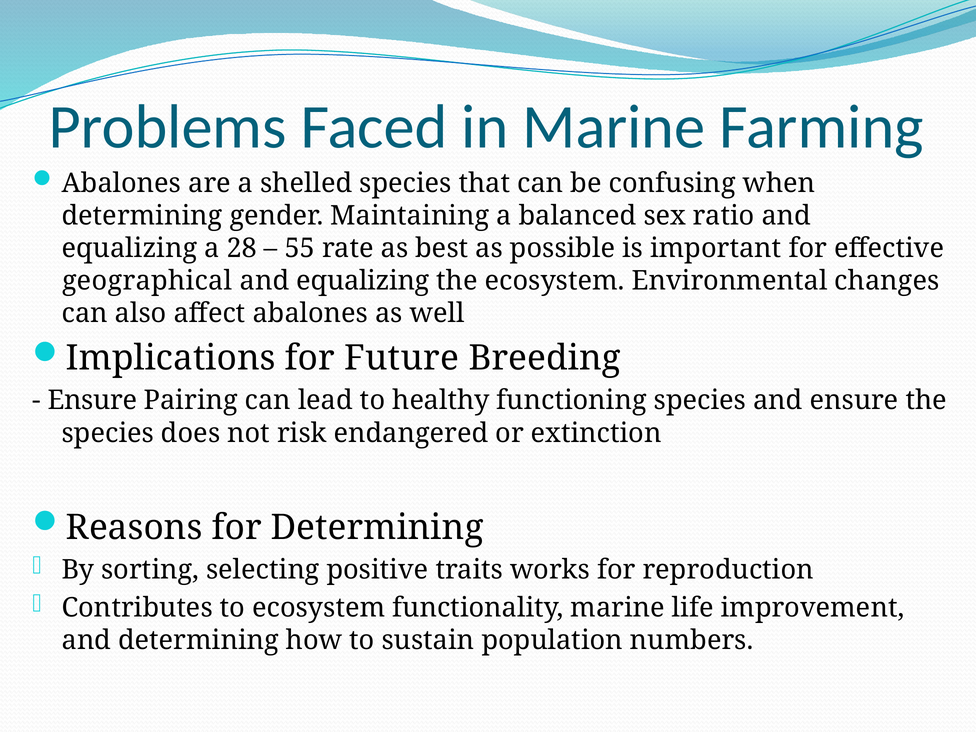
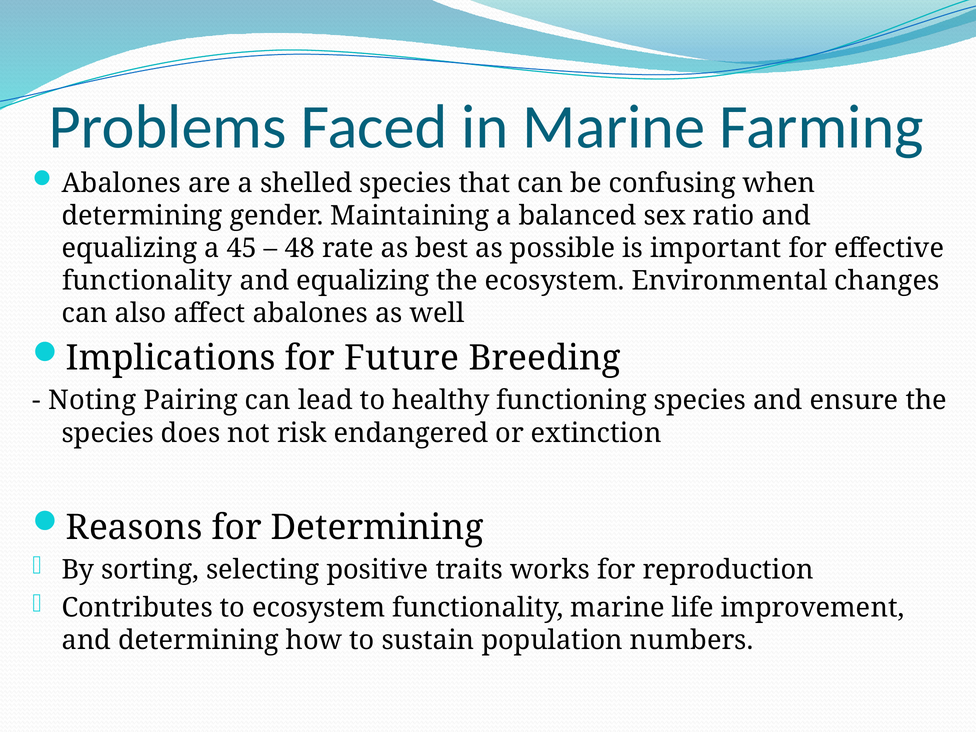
28: 28 -> 45 (242, 248)
55: 55 -> 48 (300, 248)
geographical: geographical -> functionality (147, 281)
Ensure: Ensure -> Noting (92, 401)
